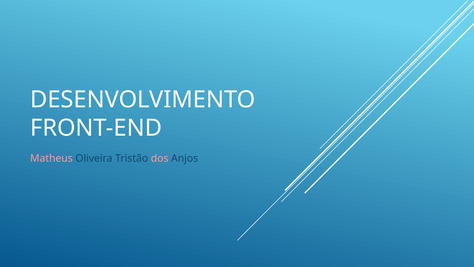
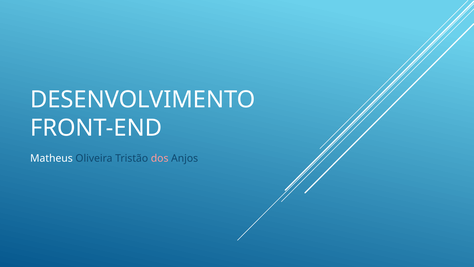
Matheus colour: pink -> white (51, 158)
